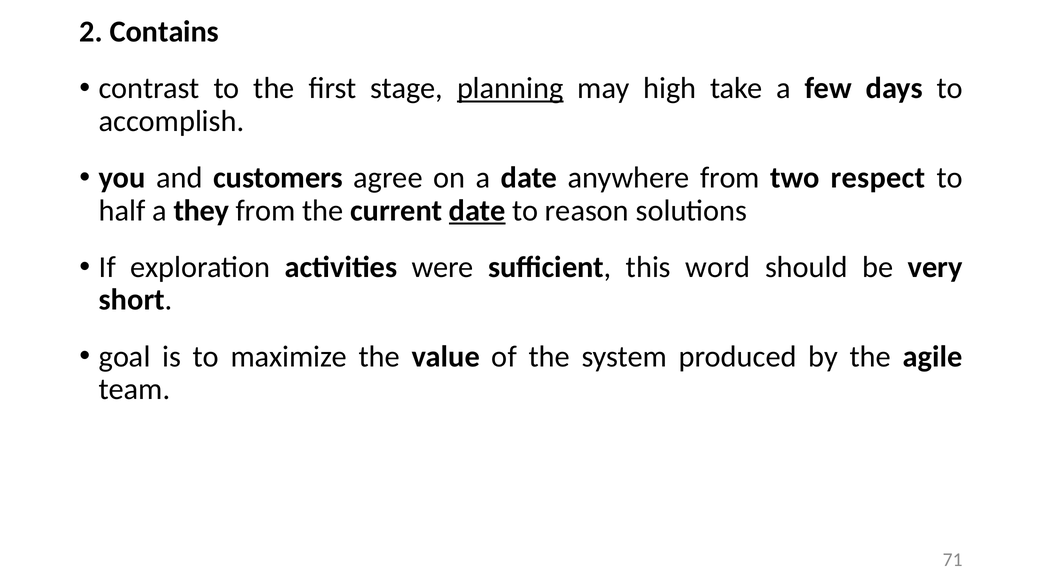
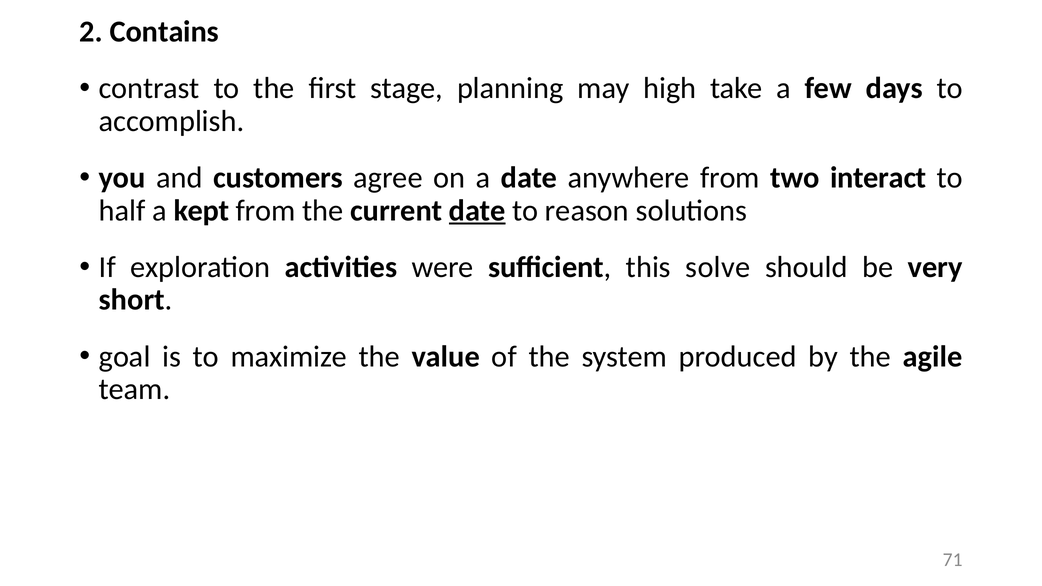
planning underline: present -> none (510, 88)
respect: respect -> interact (878, 178)
they: they -> kept (202, 211)
word: word -> solve (718, 267)
